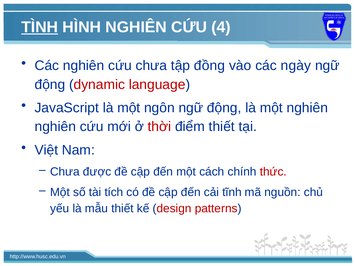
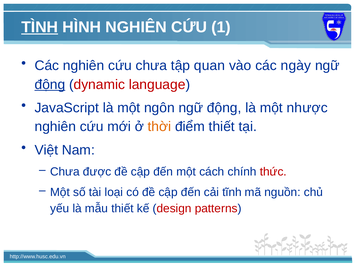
4: 4 -> 1 (221, 27)
đồng: đồng -> quan (210, 66)
động underline: none -> present (50, 85)
một nghiên: nghiên -> nhược (307, 108)
thời colour: red -> orange (159, 127)
tích: tích -> loại (114, 192)
